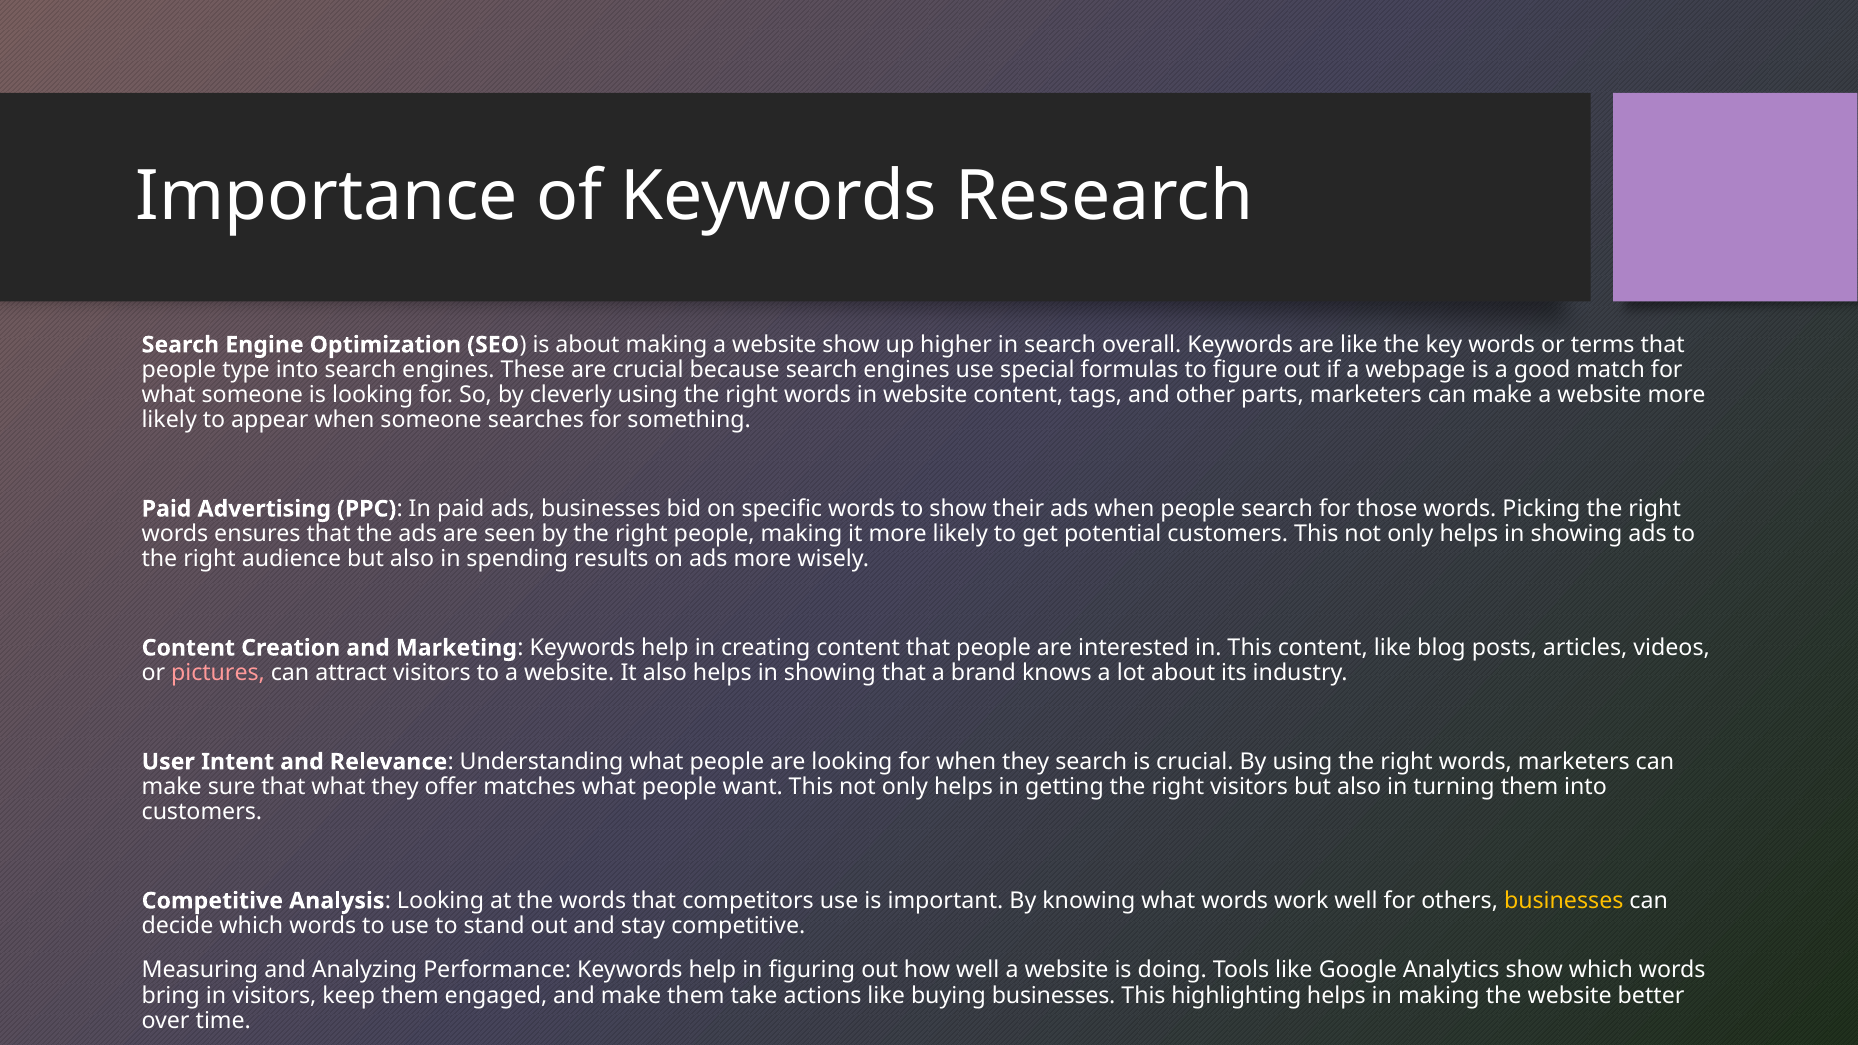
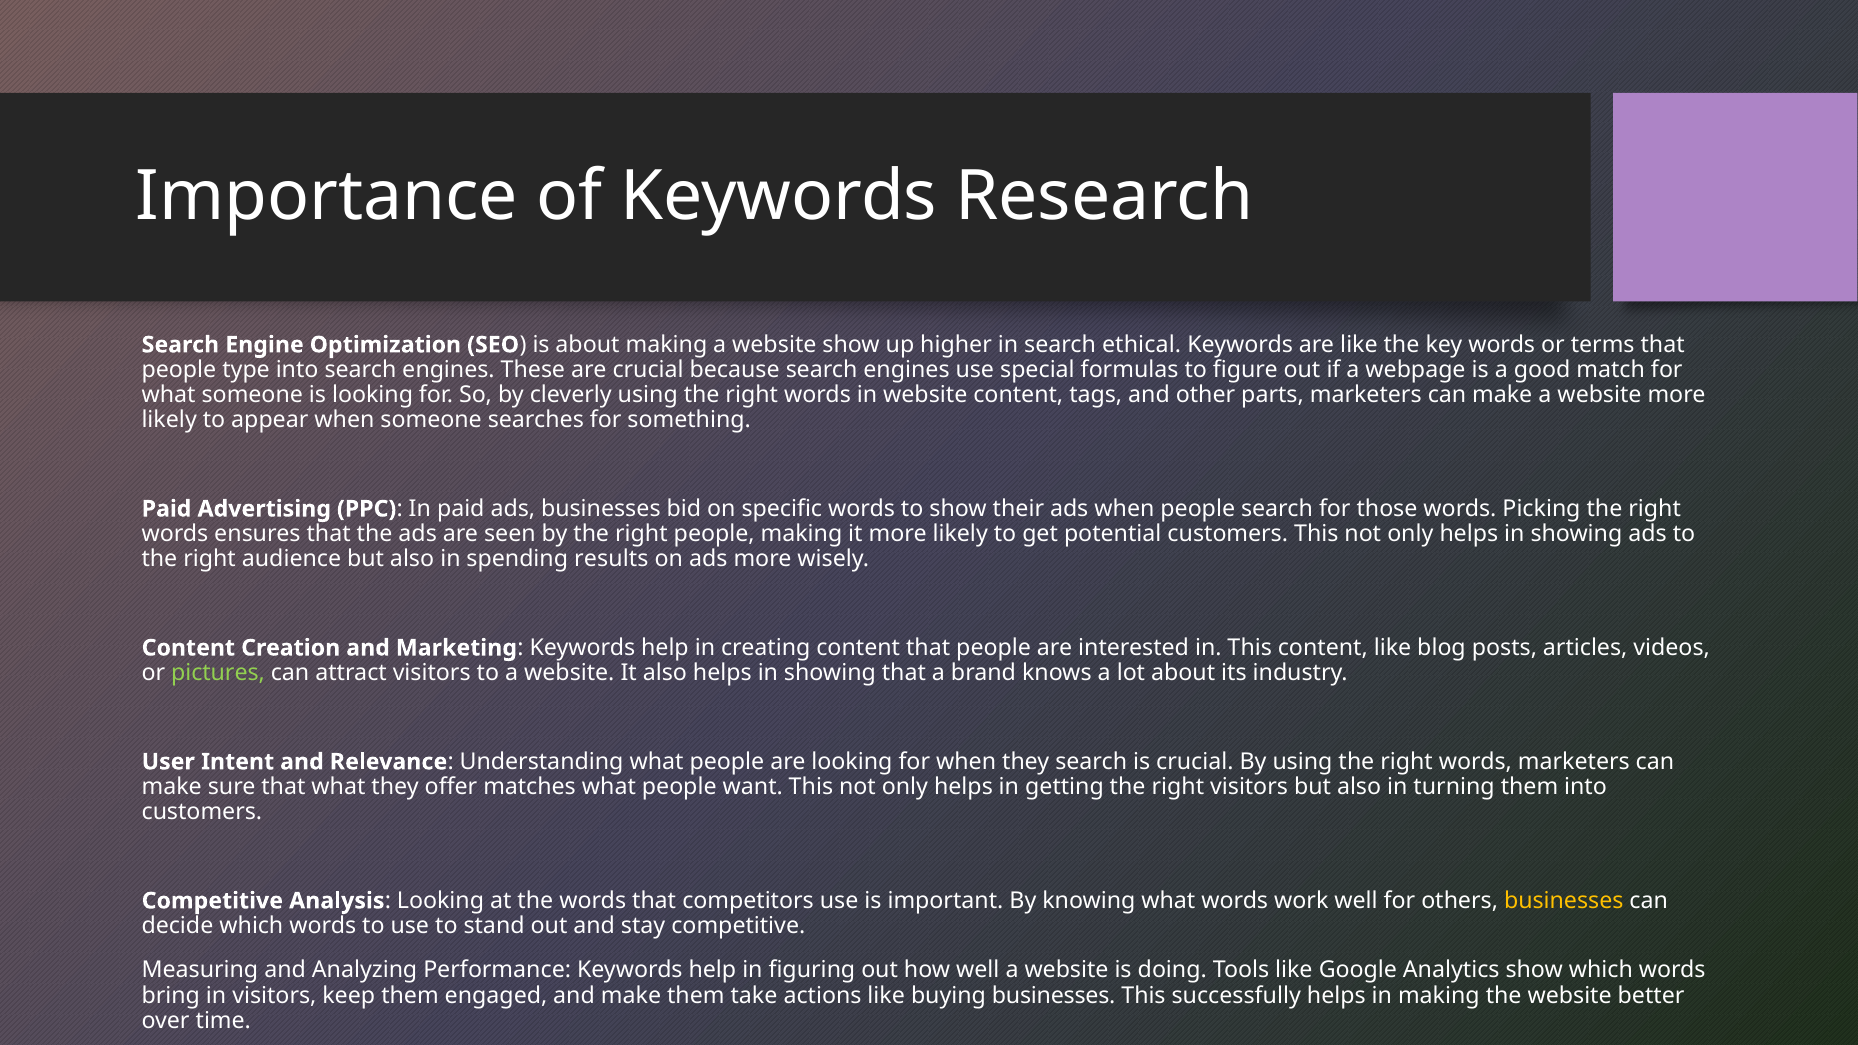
overall: overall -> ethical (1142, 345)
pictures colour: pink -> light green (218, 673)
highlighting: highlighting -> successfully (1236, 995)
